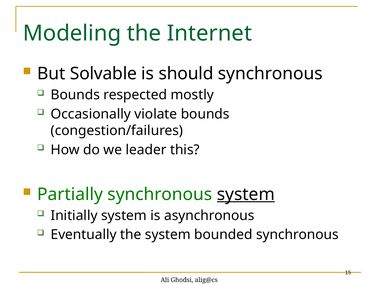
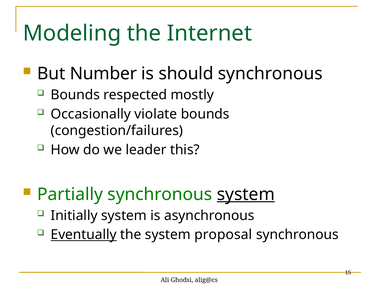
Solvable: Solvable -> Number (103, 74)
Eventually underline: none -> present (84, 235)
bounded: bounded -> proposal (223, 235)
